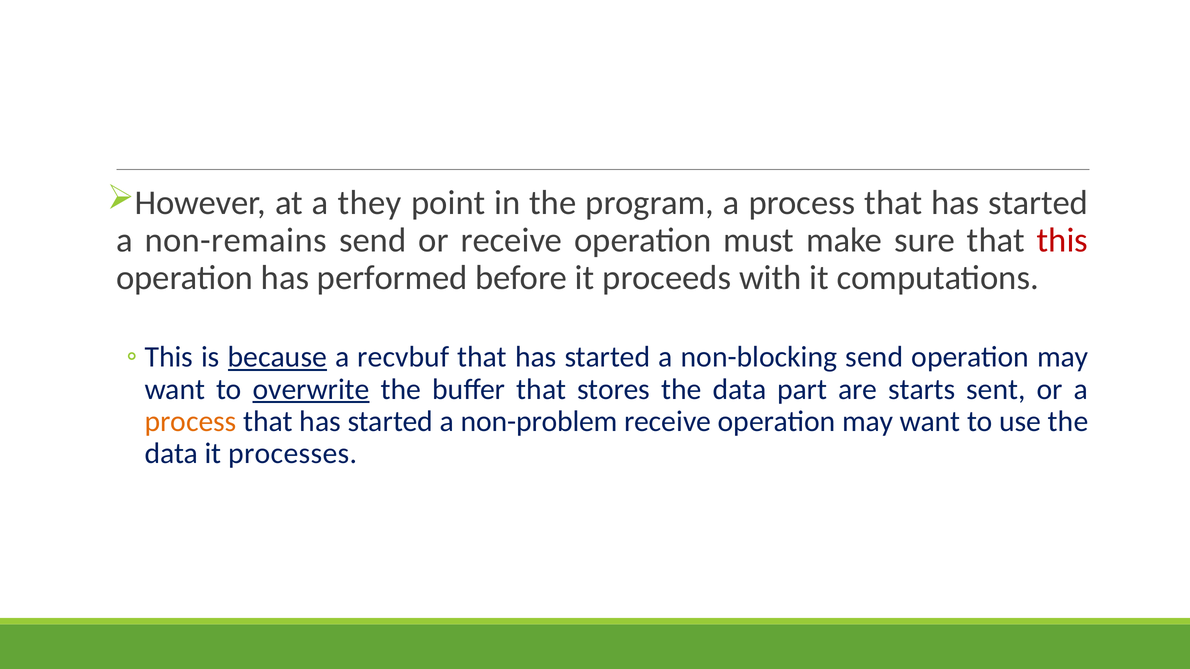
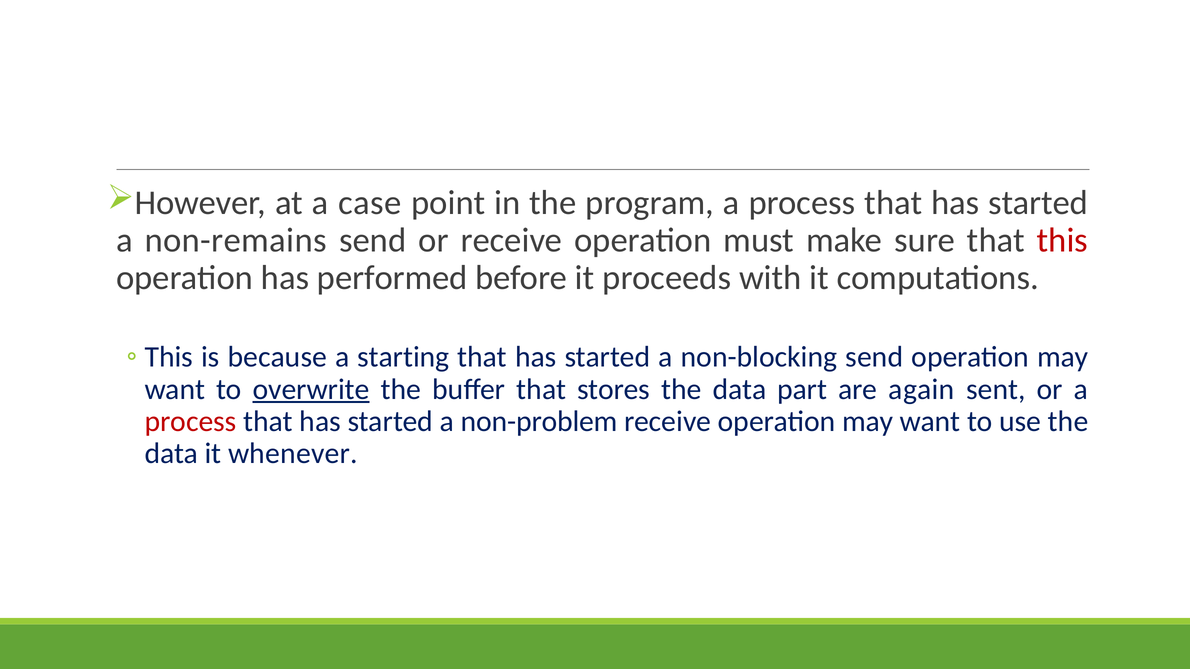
they: they -> case (370, 203)
because underline: present -> none (277, 357)
recvbuf: recvbuf -> starting (403, 357)
starts: starts -> again (922, 389)
process colour: orange -> red (191, 422)
processes: processes -> whenever (293, 454)
